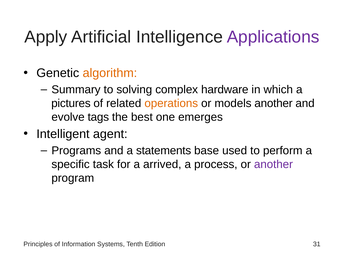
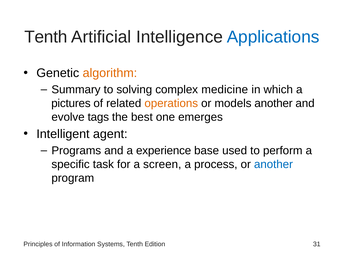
Apply: Apply -> Tenth (46, 37)
Applications colour: purple -> blue (273, 37)
hardware: hardware -> medicine (225, 90)
statements: statements -> experience (164, 151)
arrived: arrived -> screen (162, 164)
another colour: purple -> blue (273, 164)
